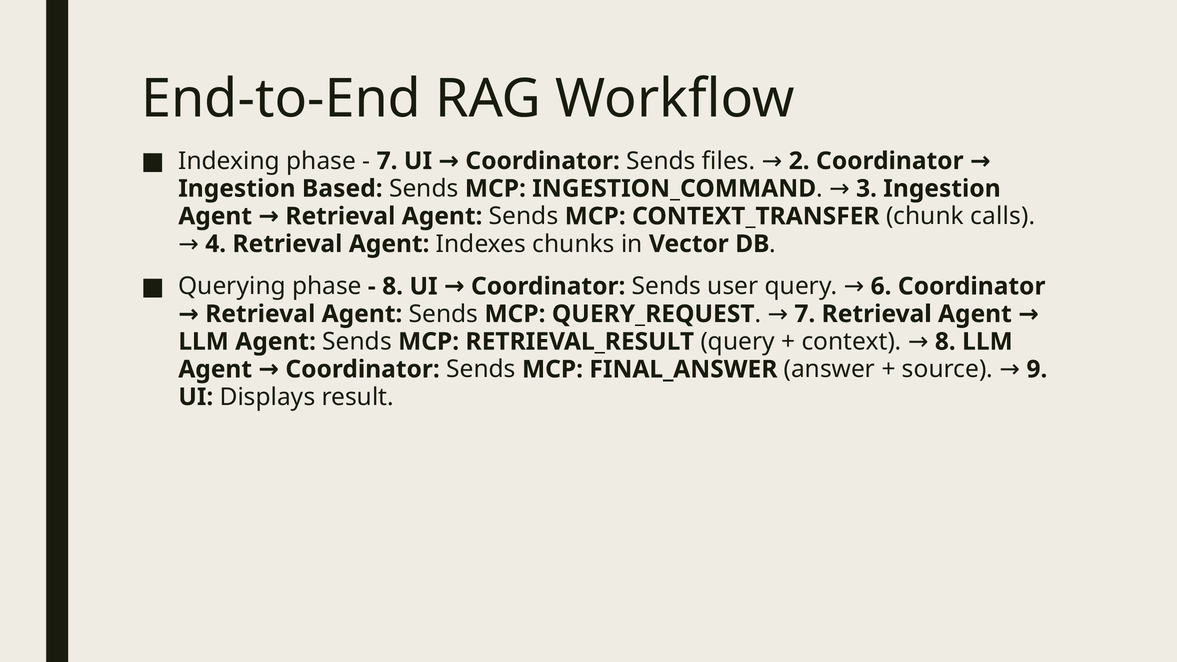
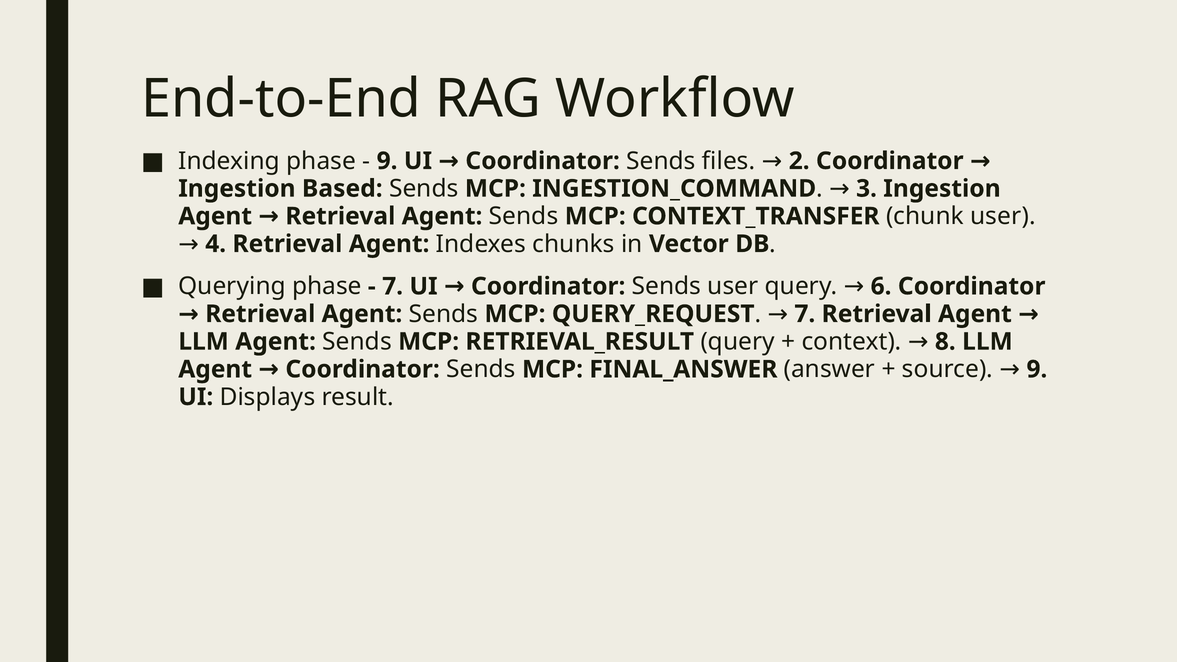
7: 7 -> 9 (387, 161)
chunk calls: calls -> user (1003, 216)
8: 8 -> 7 (393, 286)
